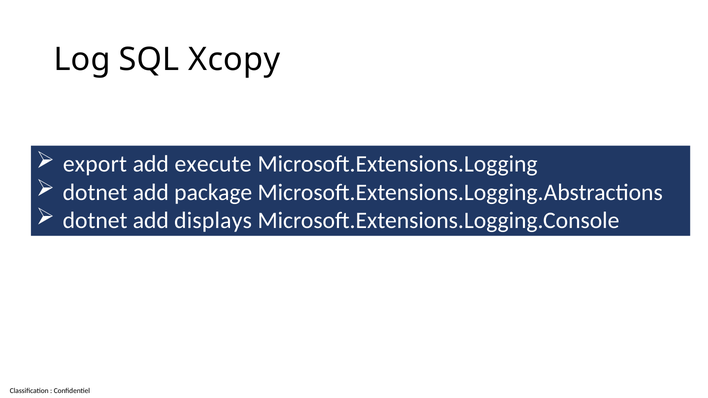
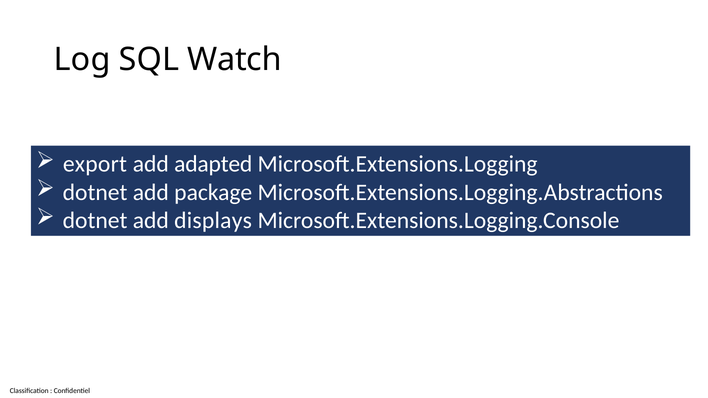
Xcopy: Xcopy -> Watch (235, 59)
execute: execute -> adapted (213, 164)
